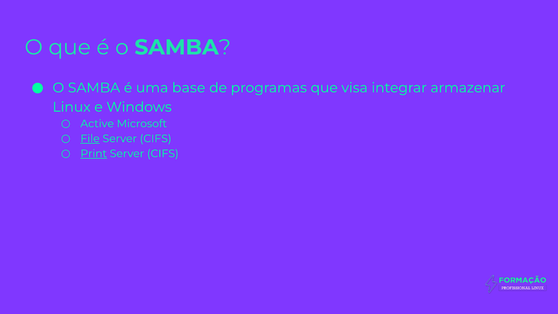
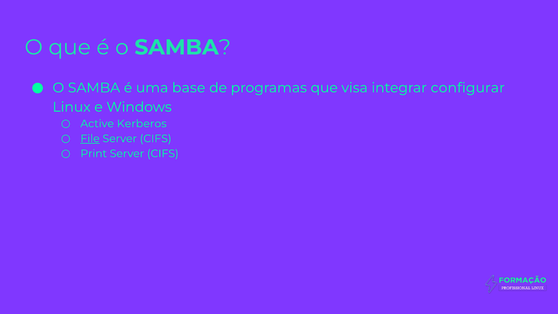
armazenar: armazenar -> configurar (468, 88)
Microsoft: Microsoft -> Kerberos (142, 124)
Print underline: present -> none (94, 154)
